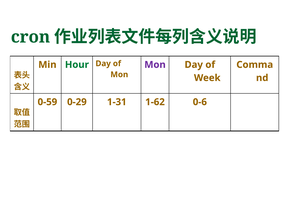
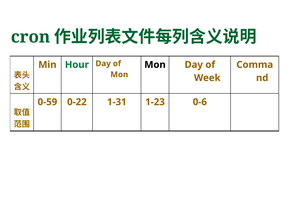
Mon colour: purple -> black (155, 65)
0-29: 0-29 -> 0-22 (77, 102)
1-62: 1-62 -> 1-23 (155, 102)
